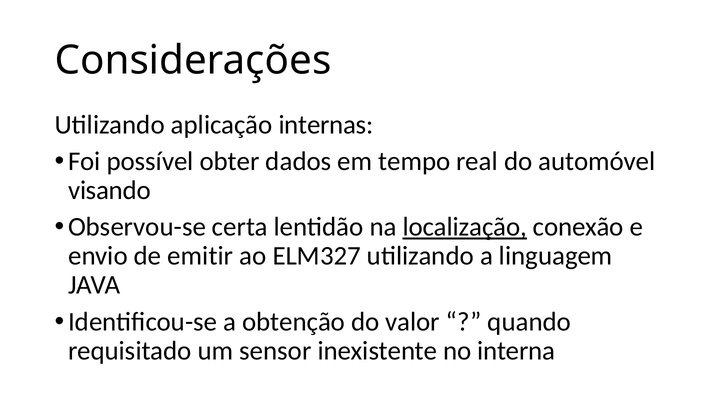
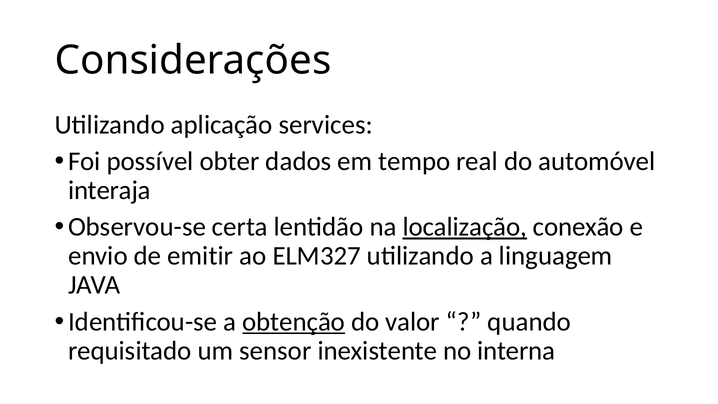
internas: internas -> services (326, 125)
visando: visando -> interaja (109, 190)
obtenção underline: none -> present (294, 322)
